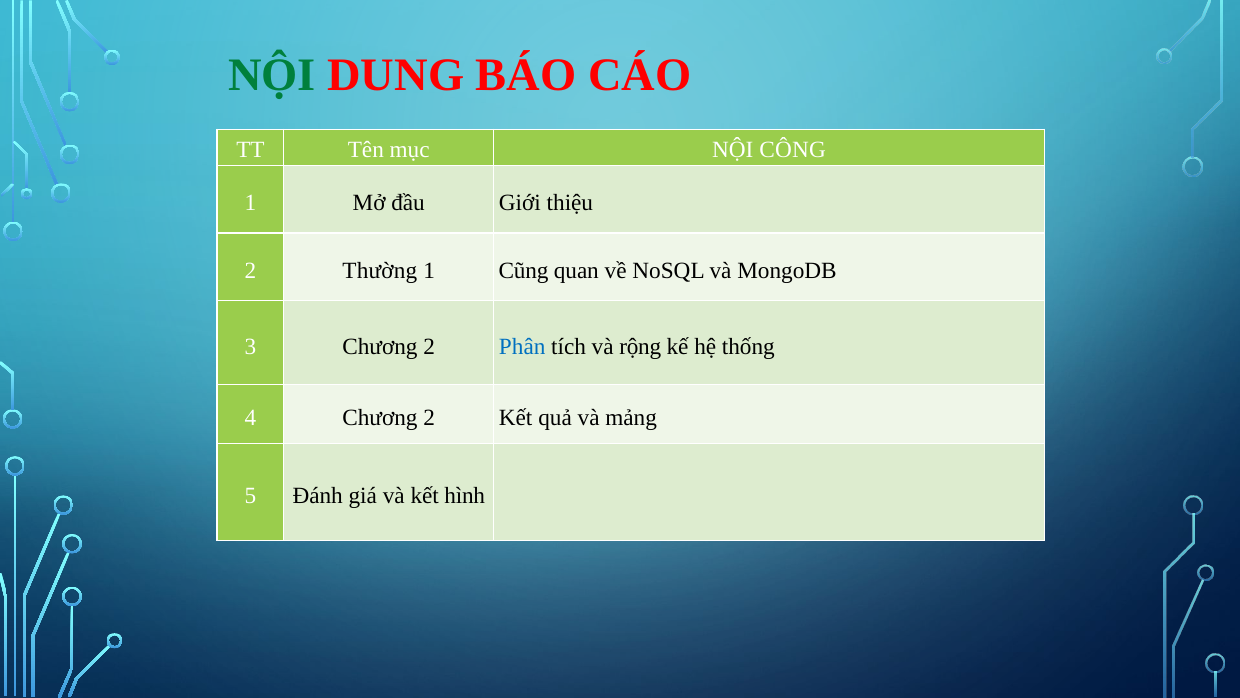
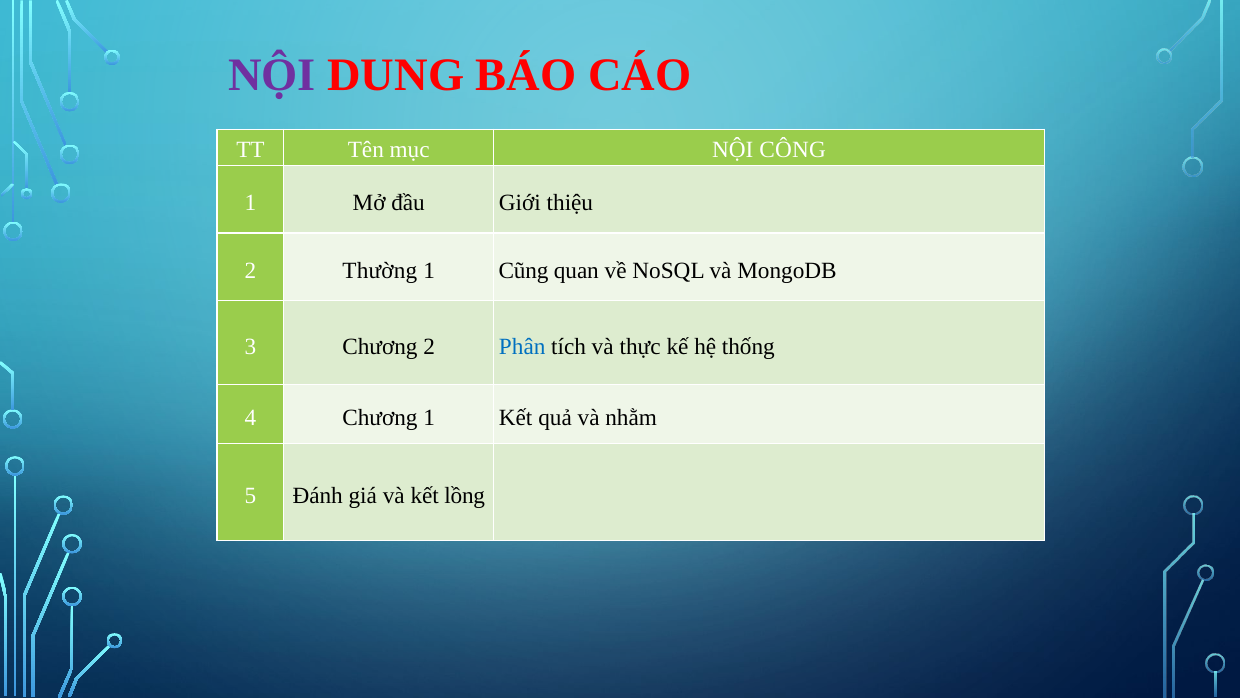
NỘI colour: green -> purple (272, 75)
rộng: rộng -> thực (640, 347)
4 Chương 2: 2 -> 1 (429, 418)
mảng: mảng -> nhằm (631, 418)
hình: hình -> lồng (465, 496)
